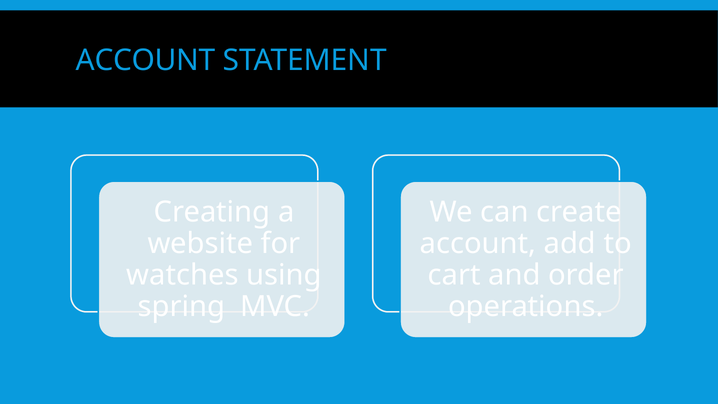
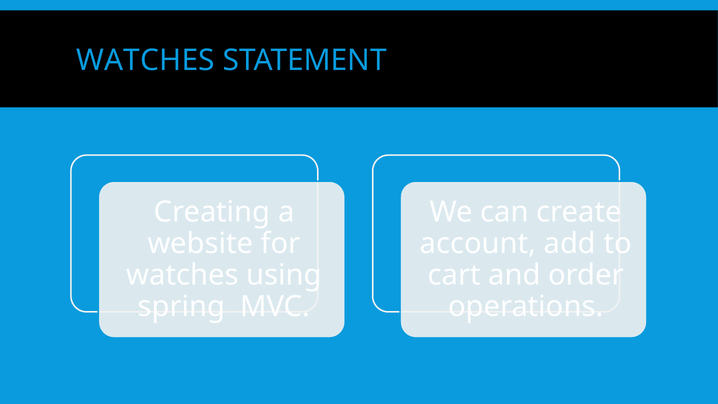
ACCOUNT: ACCOUNT -> WATCHES (145, 60)
